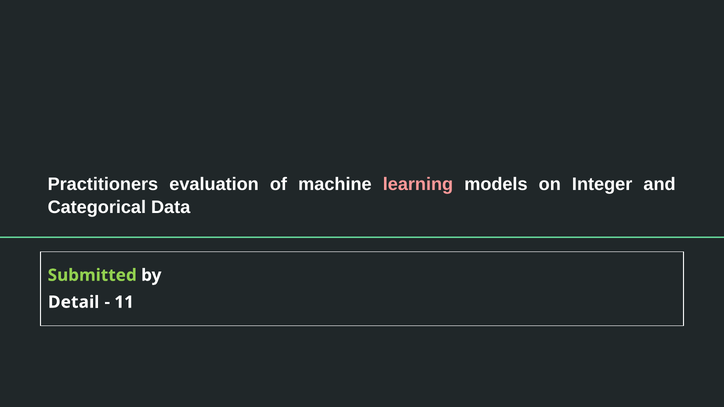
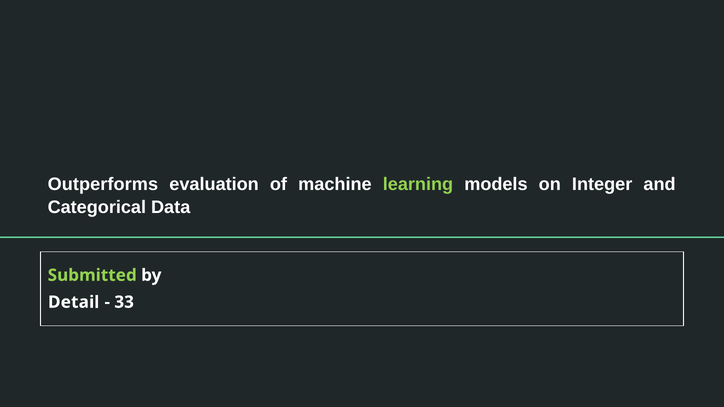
Practitioners: Practitioners -> Outperforms (103, 184)
learning colour: pink -> light green (418, 184)
11: 11 -> 33 (124, 302)
